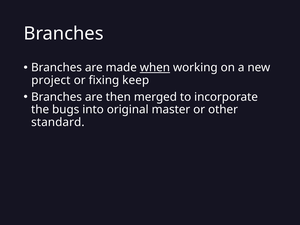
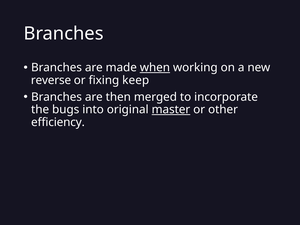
project: project -> reverse (51, 80)
master underline: none -> present (171, 110)
standard: standard -> efficiency (58, 122)
